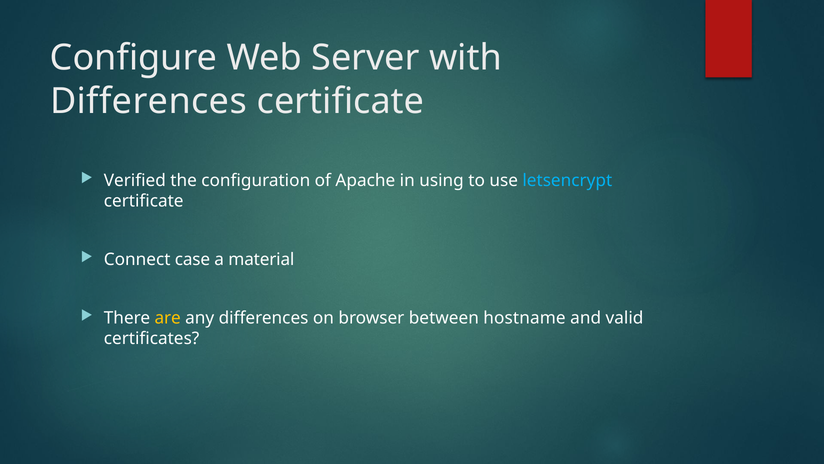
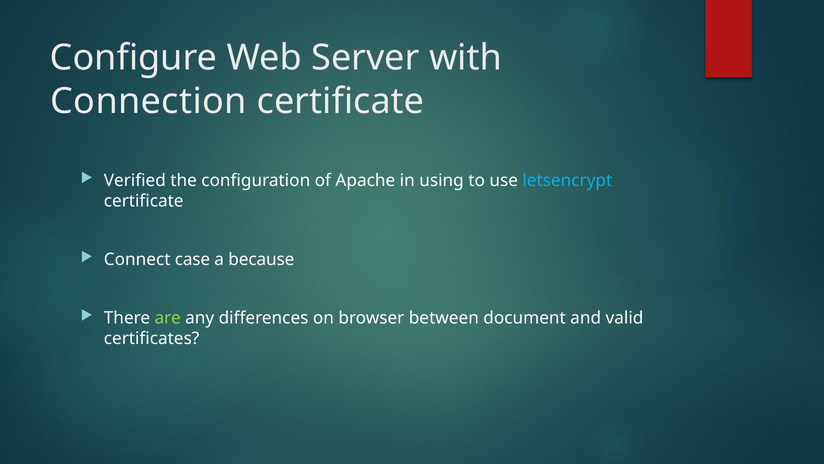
Differences: Differences -> Connection (148, 101)
material: material -> because (261, 259)
are colour: yellow -> light green (168, 318)
hostname: hostname -> document (525, 318)
